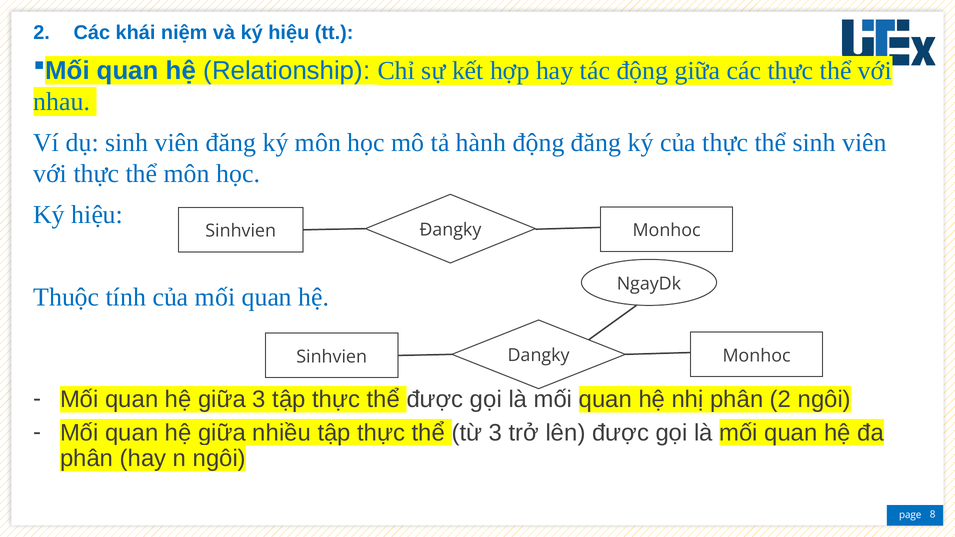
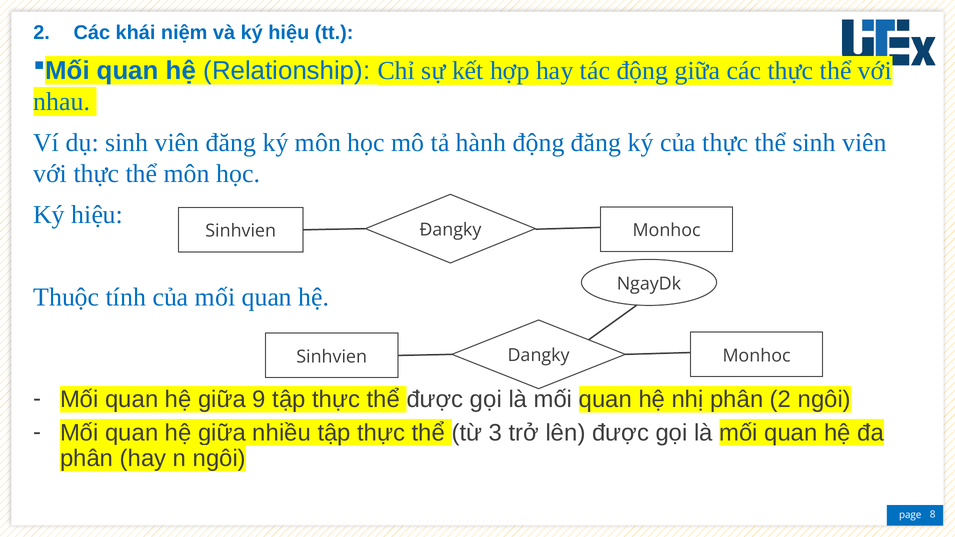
giữa 3: 3 -> 9 (259, 400)
